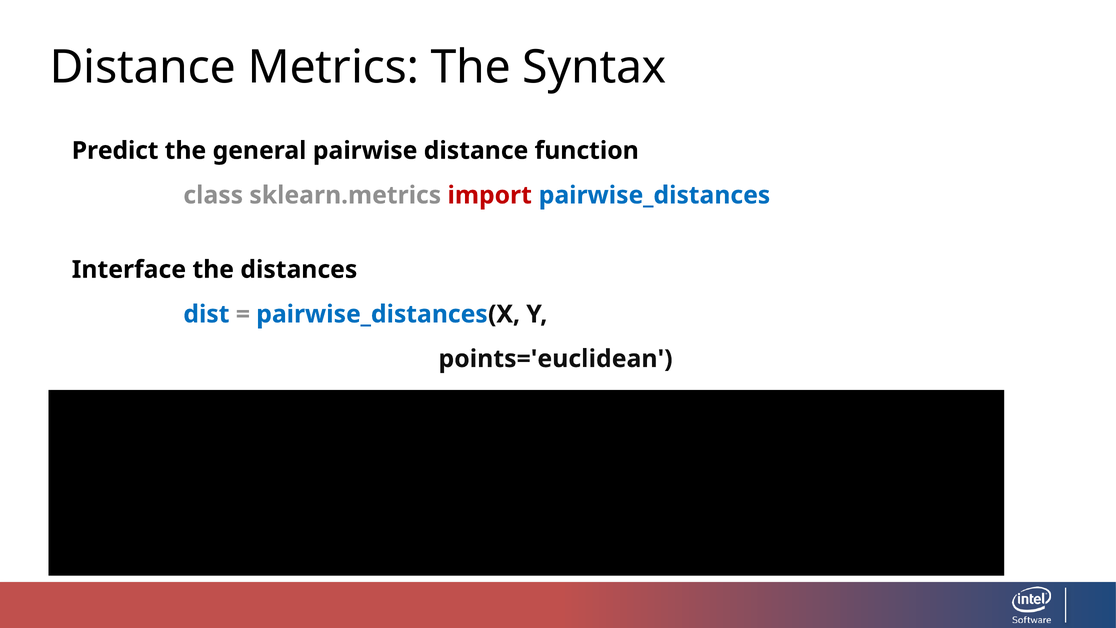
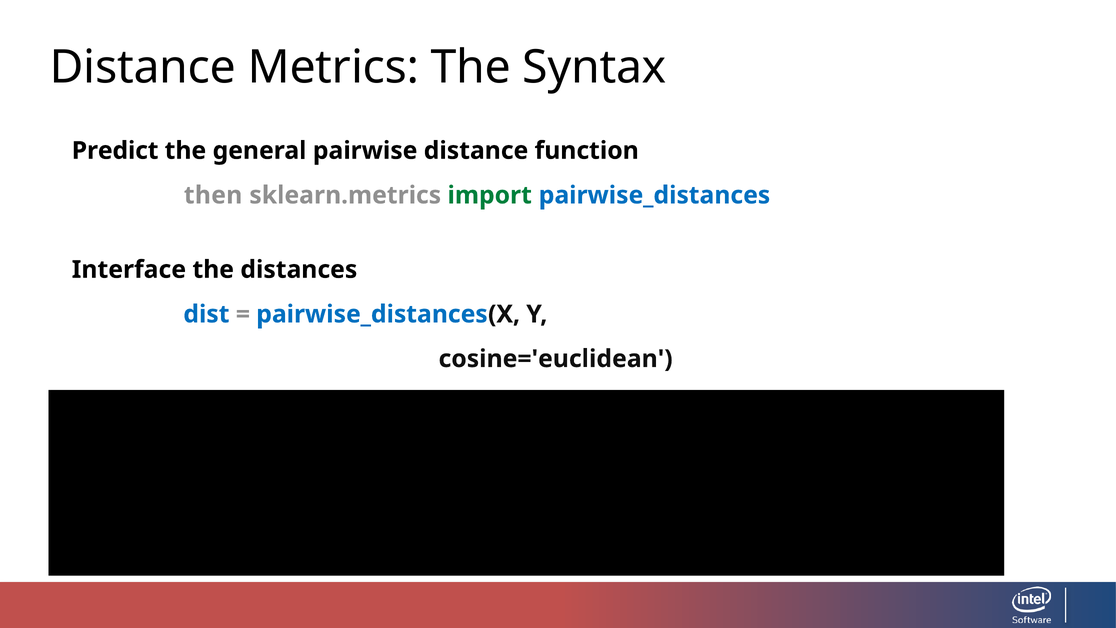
class: class -> then (213, 195)
import colour: red -> green (490, 195)
points='euclidean: points='euclidean -> cosine='euclidean (556, 359)
